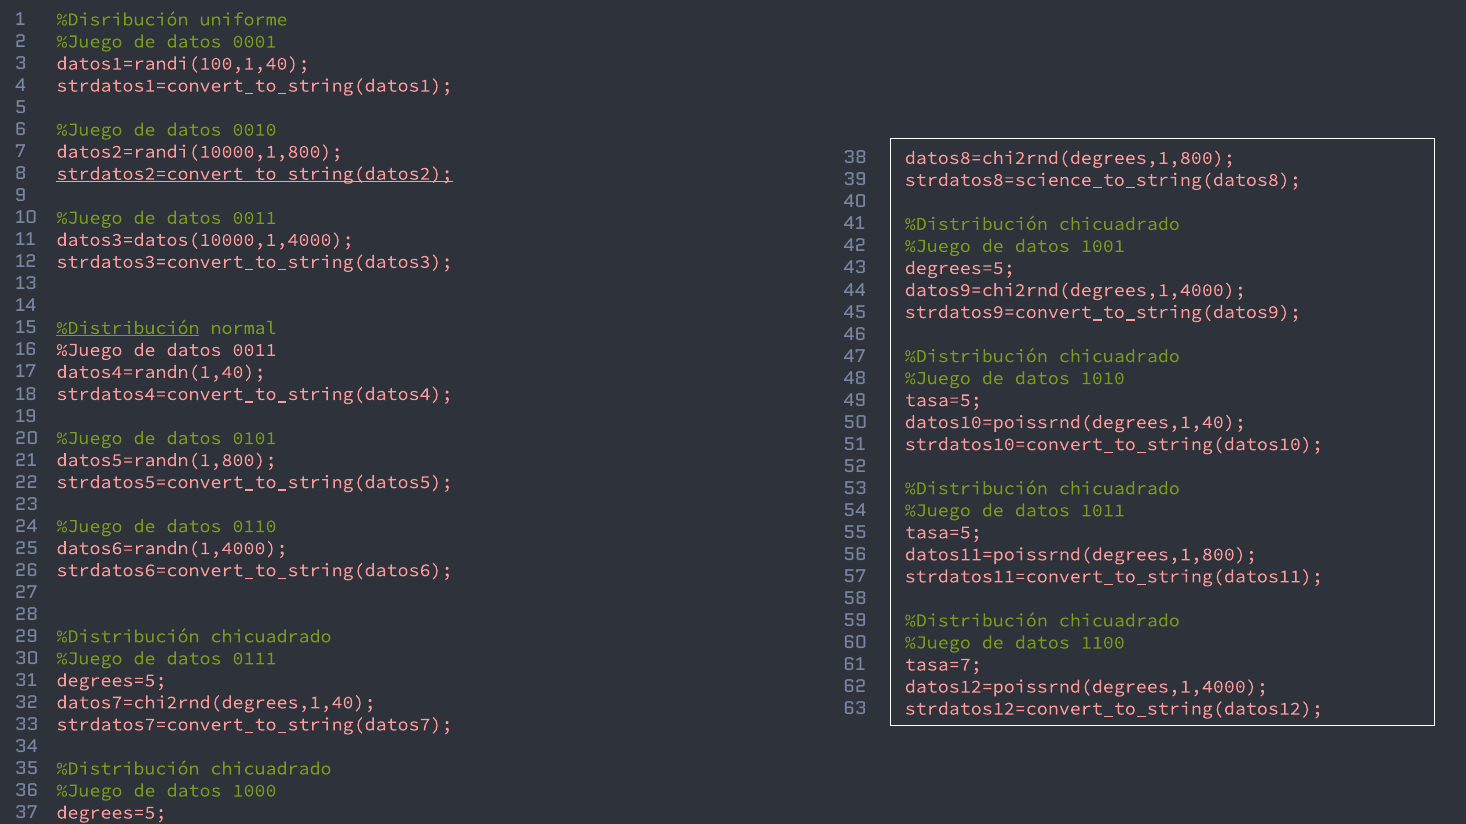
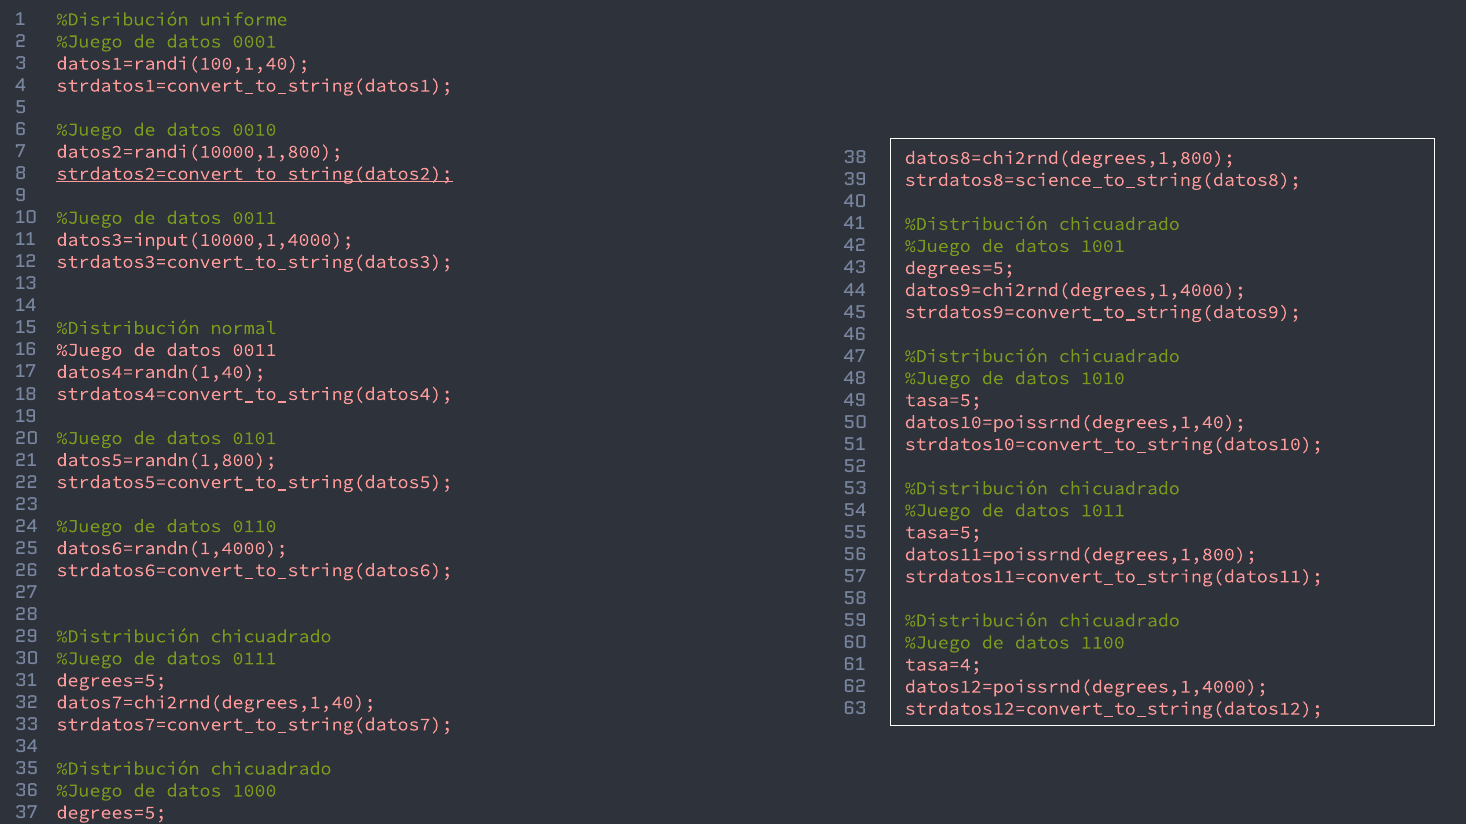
datos3=datos(10000,1,4000: datos3=datos(10000,1,4000 -> datos3=input(10000,1,4000 (205, 240)
%Distribución underline: present -> none (128, 328)
tasa=7: tasa=7 -> tasa=4 (943, 665)
